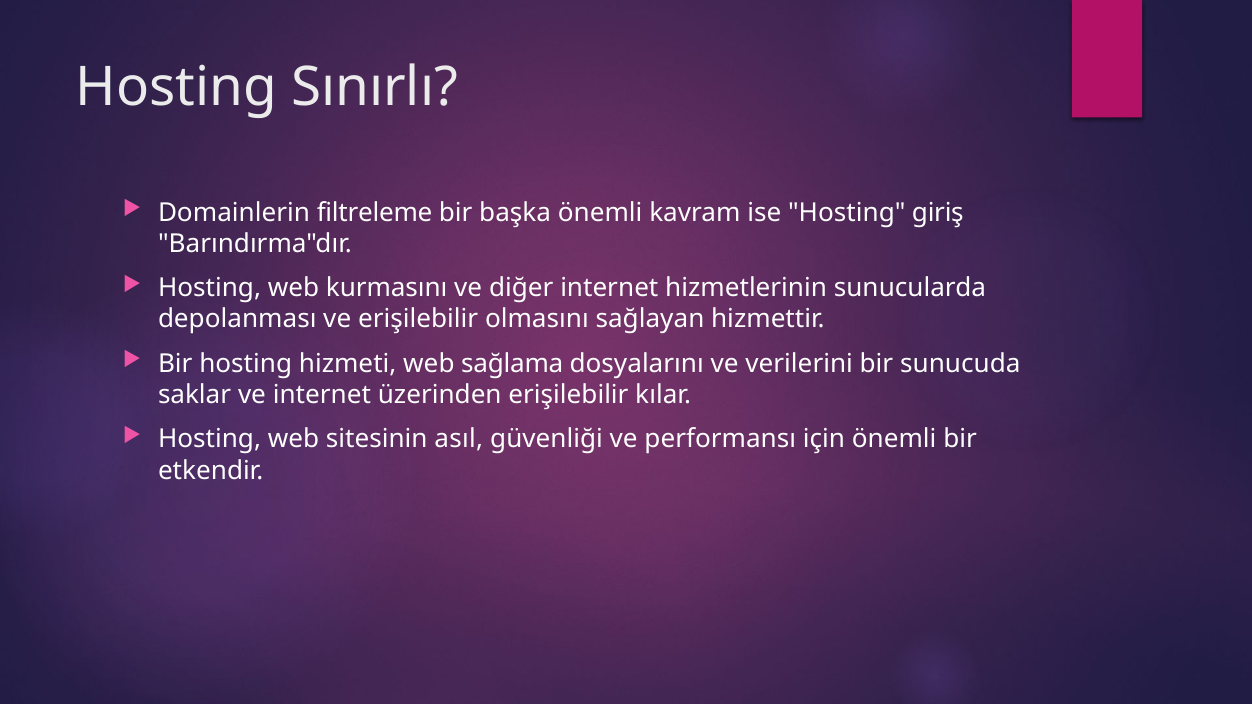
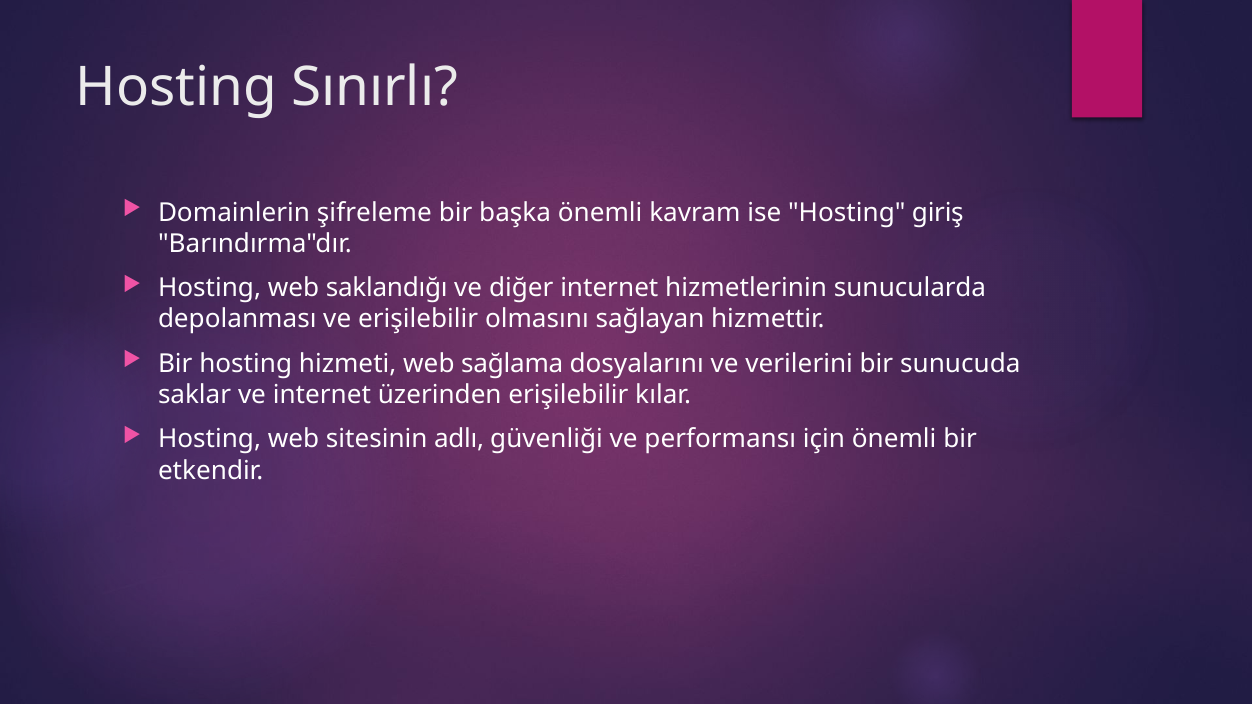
filtreleme: filtreleme -> şifreleme (374, 212)
kurmasını: kurmasını -> saklandığı (387, 288)
asıl: asıl -> adlı (459, 440)
